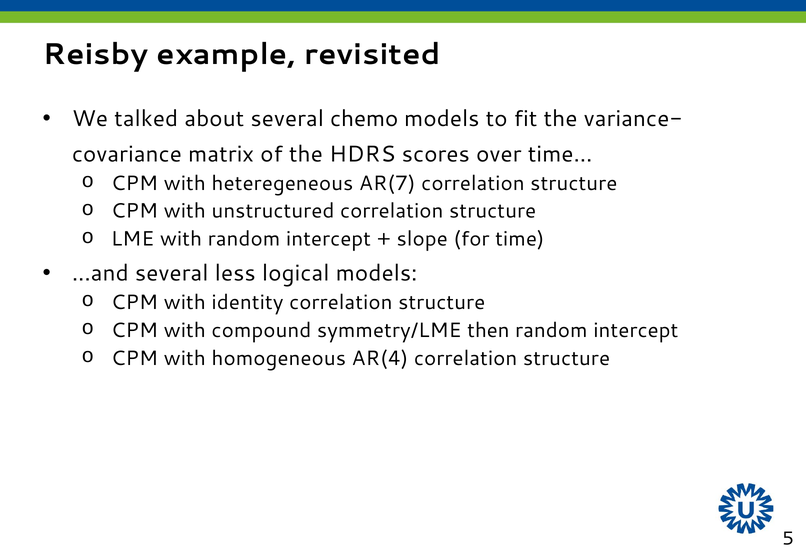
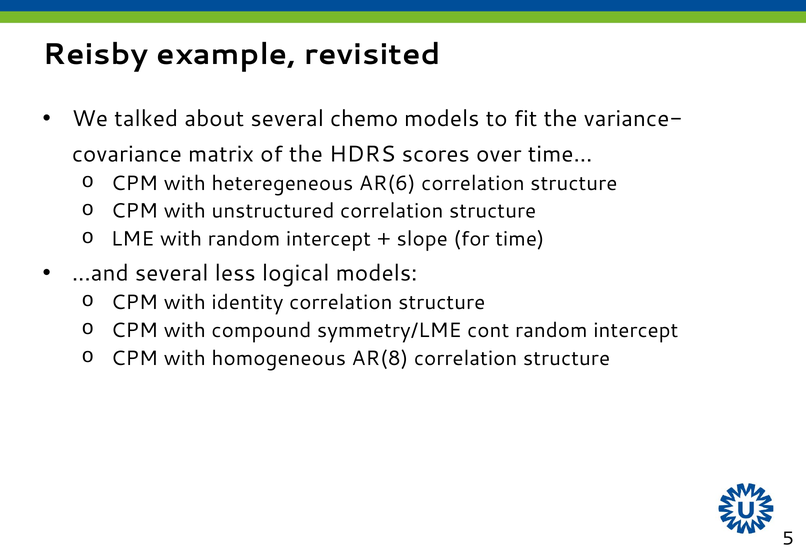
AR(7: AR(7 -> AR(6 (387, 183)
then: then -> cont (488, 330)
AR(4: AR(4 -> AR(8 (380, 358)
